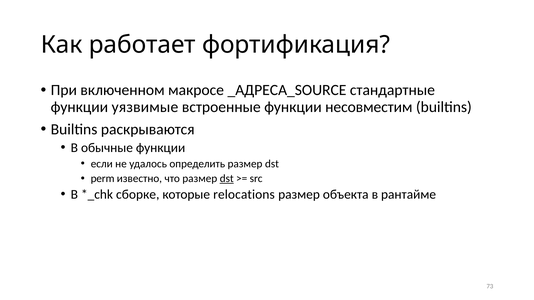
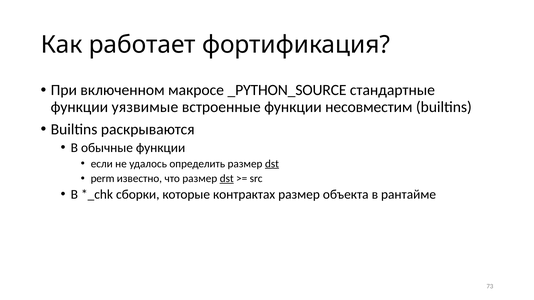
_АДРЕСА_SOURCE: _АДРЕСА_SOURCE -> _PYTHON_SOURCE (287, 90)
dst underline: none -> present (272, 164)
сборке: сборке -> сборки (138, 195)
relocations: relocations -> контрактах (244, 195)
